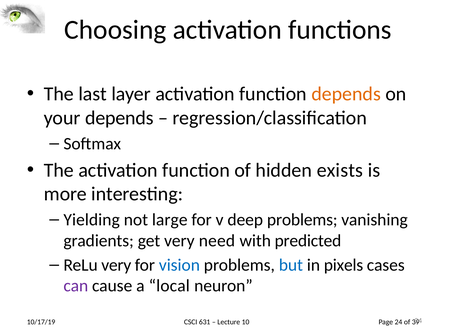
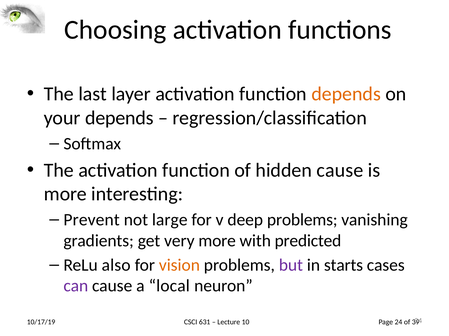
hidden exists: exists -> cause (340, 171)
Yielding: Yielding -> Prevent (92, 220)
very need: need -> more (217, 241)
ReLu very: very -> also (116, 266)
vision colour: blue -> orange (179, 266)
but colour: blue -> purple (291, 266)
pixels: pixels -> starts (344, 266)
